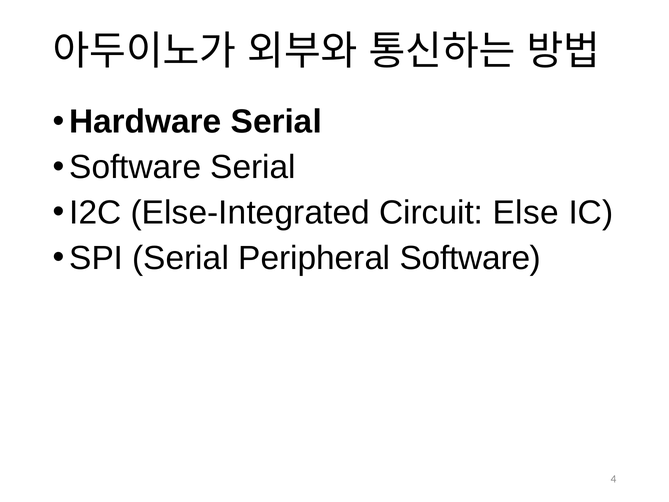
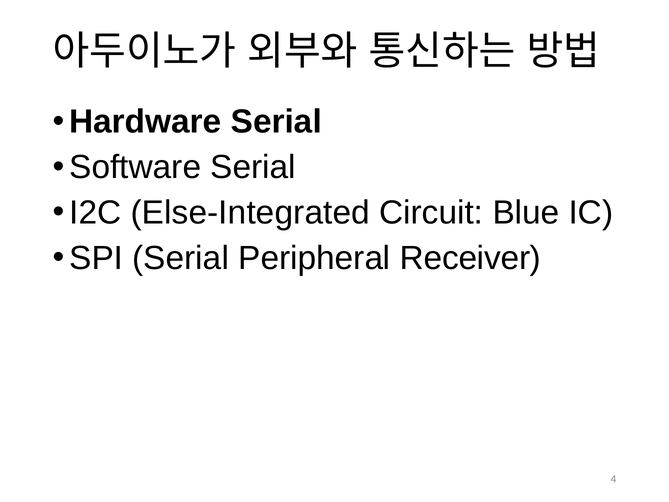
Else: Else -> Blue (526, 213)
Peripheral Software: Software -> Receiver (470, 258)
